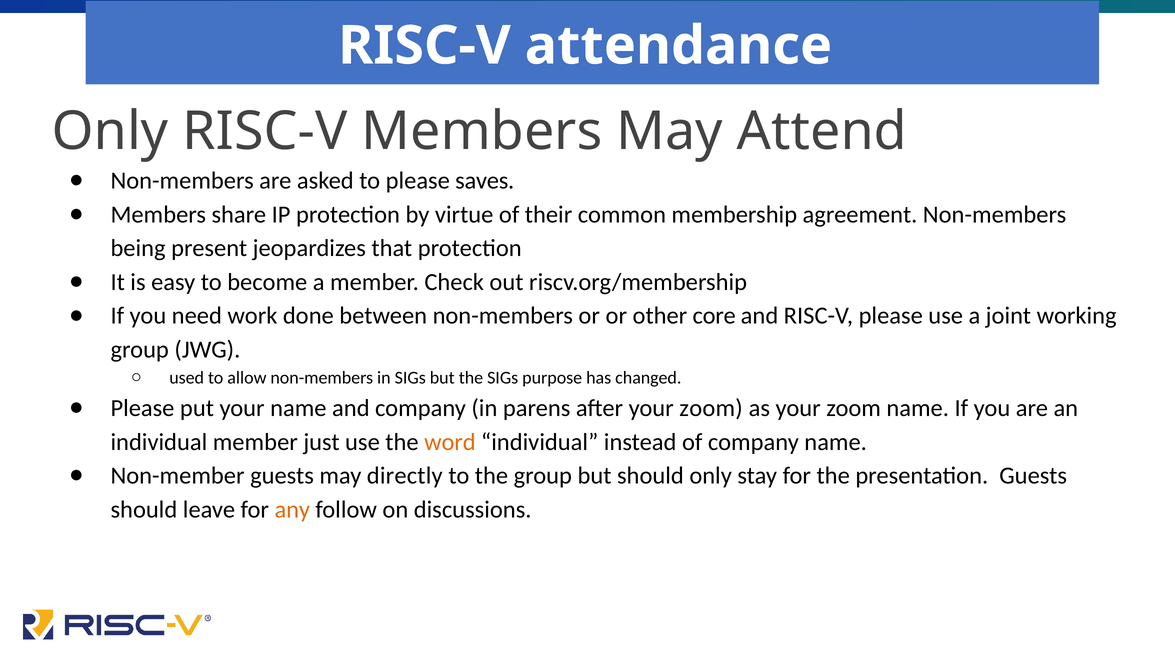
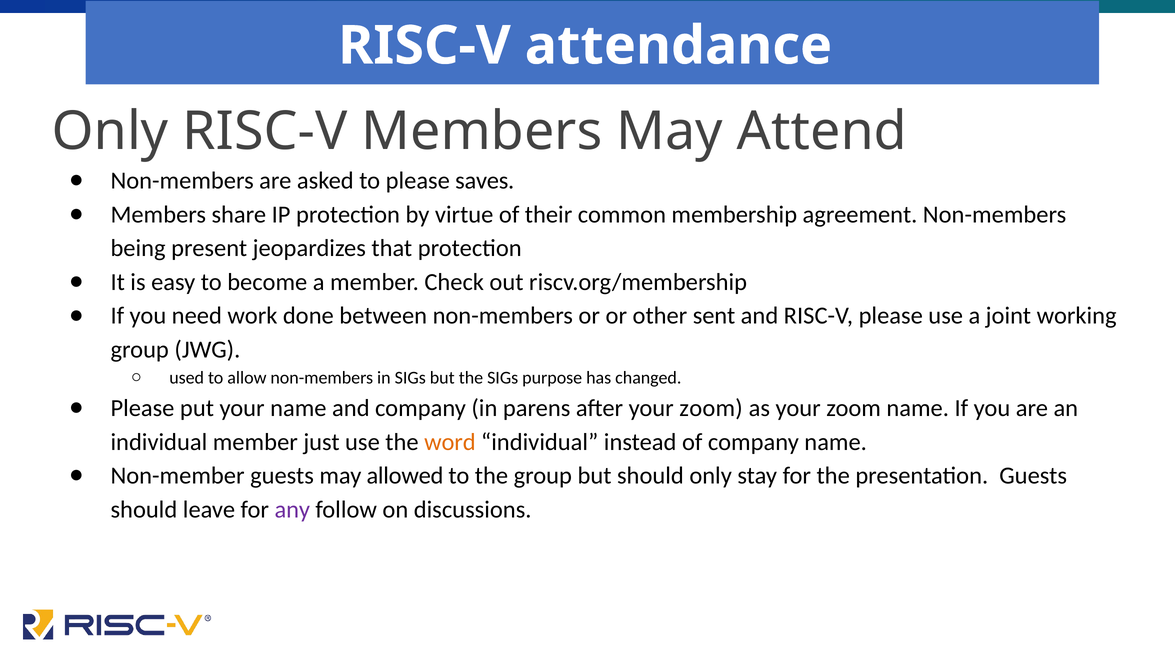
core: core -> sent (714, 316)
directly: directly -> allowed (405, 476)
any colour: orange -> purple (292, 510)
